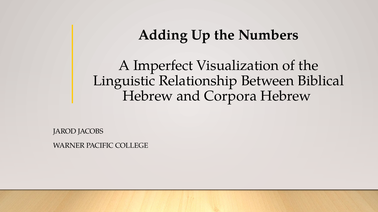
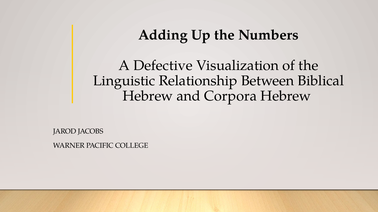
Imperfect: Imperfect -> Defective (163, 66)
